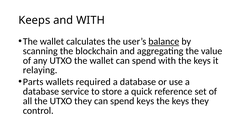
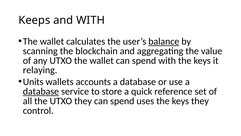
Parts: Parts -> Units (33, 82)
required: required -> accounts (93, 82)
database underline: none -> present (41, 91)
spend keys: keys -> uses (145, 101)
